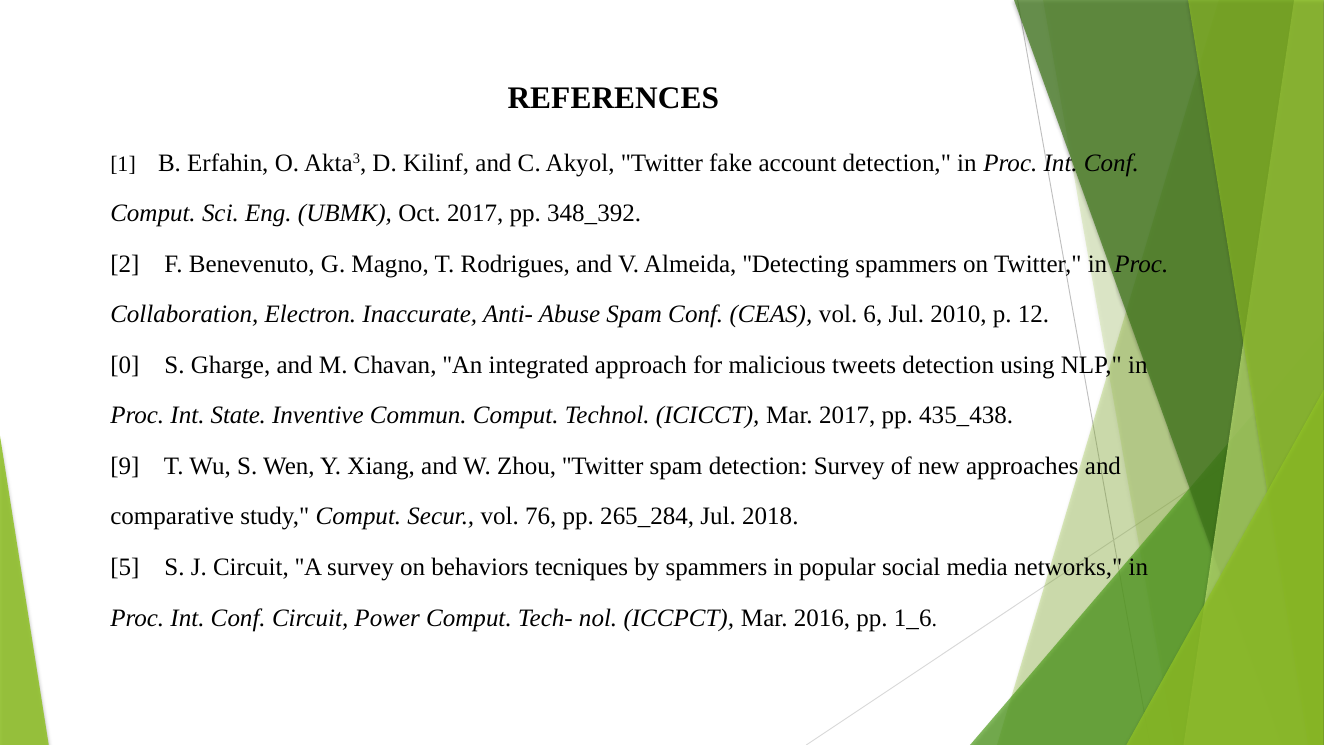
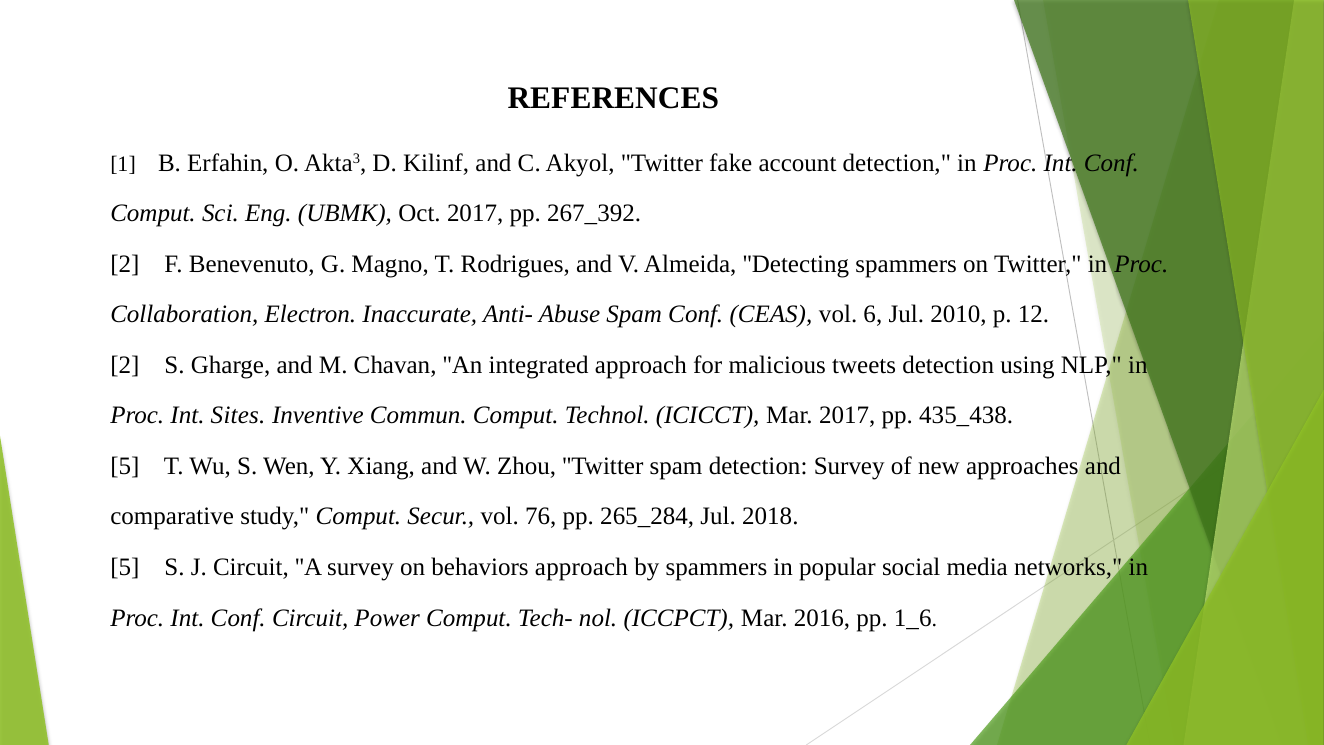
348_392: 348_392 -> 267_392 (594, 213)
0: 0 -> 2 (125, 365)
State: State -> Sites (238, 416)
9: 9 -> 5 (125, 466)
behaviors tecniques: tecniques -> approach (581, 567)
